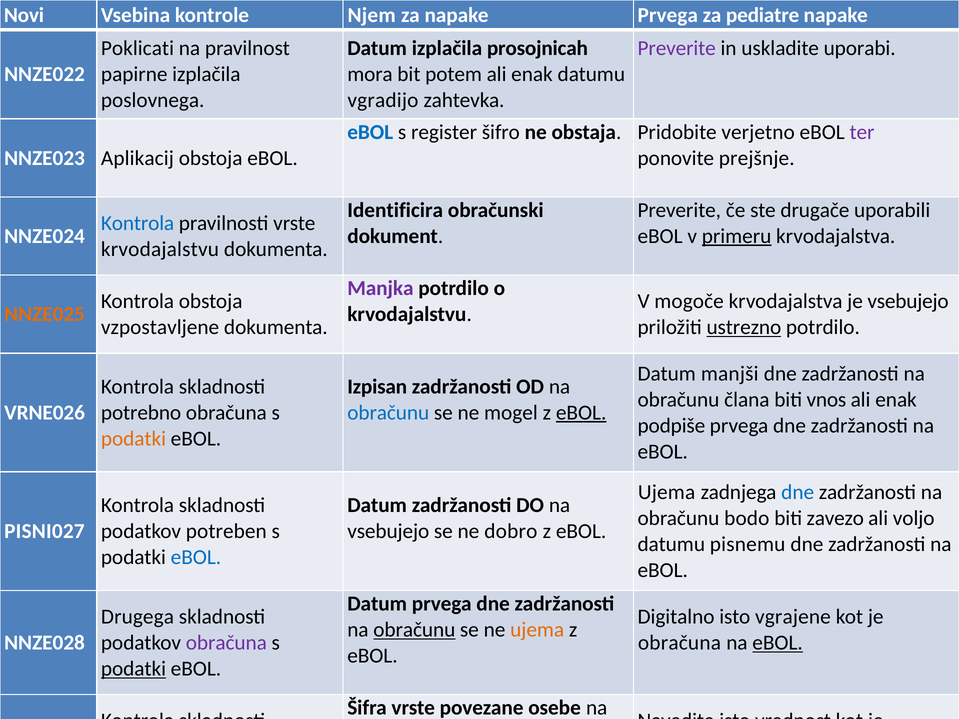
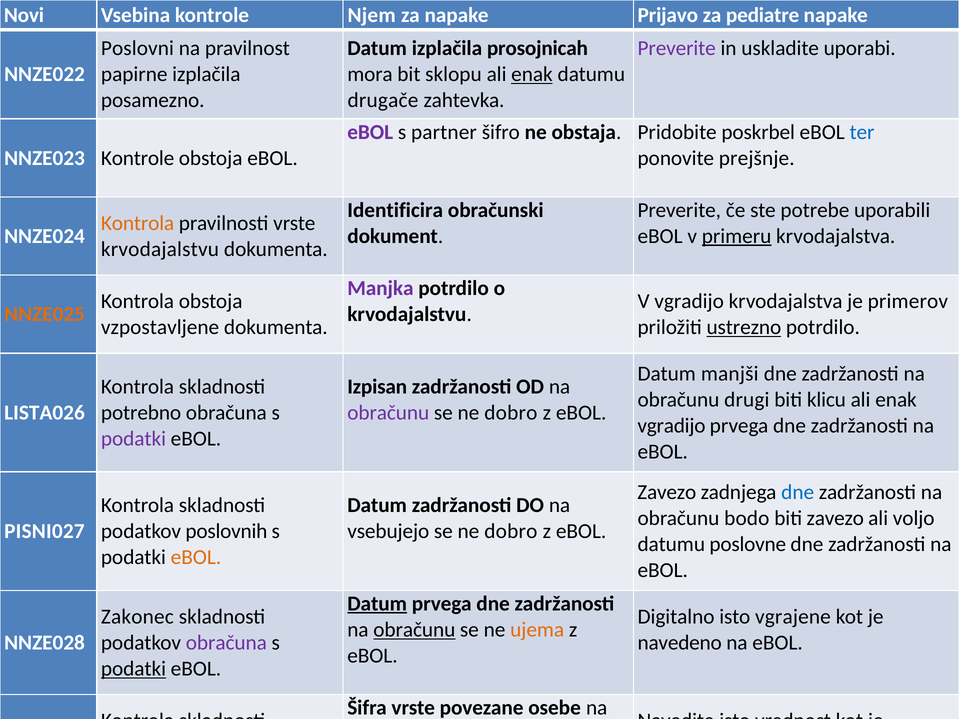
napake Prvega: Prvega -> Prijavo (668, 15)
Poklicati: Poklicati -> Poslovni (137, 48)
potem: potem -> sklopu (453, 74)
enak underline: none -> present (532, 74)
poslovnega: poslovnega -> posamezno (153, 101)
vgradijo: vgradijo -> drugače (383, 101)
eBOL colour: blue -> purple (370, 132)
register: register -> partner (444, 132)
verjetno: verjetno -> poskrbel (758, 132)
ter colour: purple -> blue (862, 132)
NNZE023 Aplikacij: Aplikacij -> Kontrole (138, 158)
drugače: drugače -> potrebe (815, 210)
Kontrola colour: blue -> orange (138, 223)
V mogoče: mogoče -> vgradijo (689, 301)
je vsebujejo: vsebujejo -> primerov (908, 301)
člana: člana -> drugi (747, 400)
vnos: vnos -> klicu (826, 400)
VRNE026: VRNE026 -> LISTA026 (45, 413)
obračunu colour: blue -> purple (388, 413)
mogel: mogel -> dobro (511, 413)
eBOL underline: present -> none (581, 413)
podpiše: podpiše -> vgradijo (671, 426)
podatki colour: orange -> purple (133, 439)
Ujema: Ujema -> Zavezo (667, 492)
potreben: potreben -> poslovnih (226, 532)
pisnemu: pisnemu -> poslovne (748, 545)
eBOL colour: blue -> orange (196, 558)
Datum underline: none -> present (377, 604)
Drugega: Drugega -> Zakonec (137, 617)
obračuna: obračuna -> navedeno (680, 643)
eBOL underline: present -> none (778, 643)
